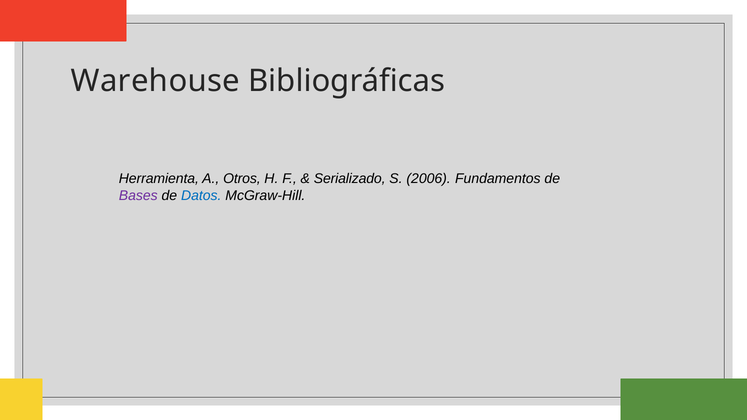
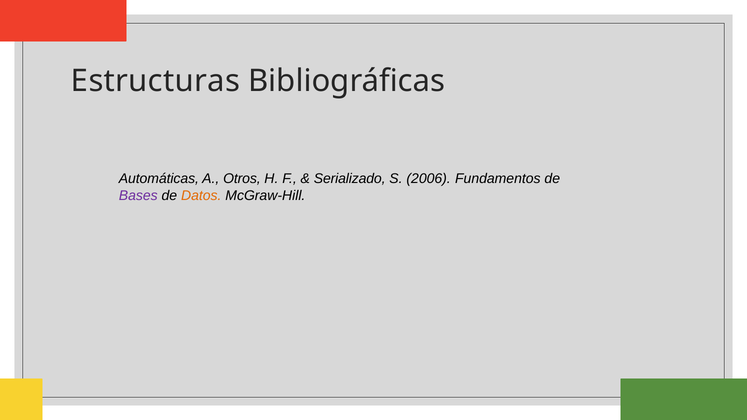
Warehouse: Warehouse -> Estructuras (155, 81)
Herramienta: Herramienta -> Automáticas (159, 179)
Datos colour: blue -> orange (201, 196)
